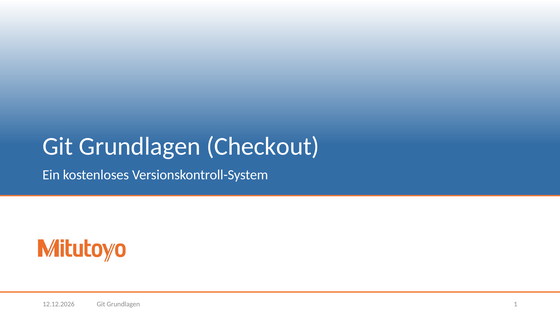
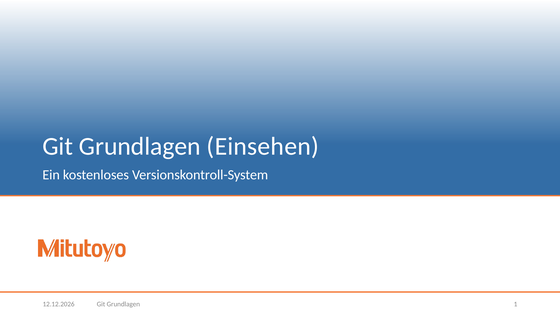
Checkout: Checkout -> Einsehen (263, 146)
